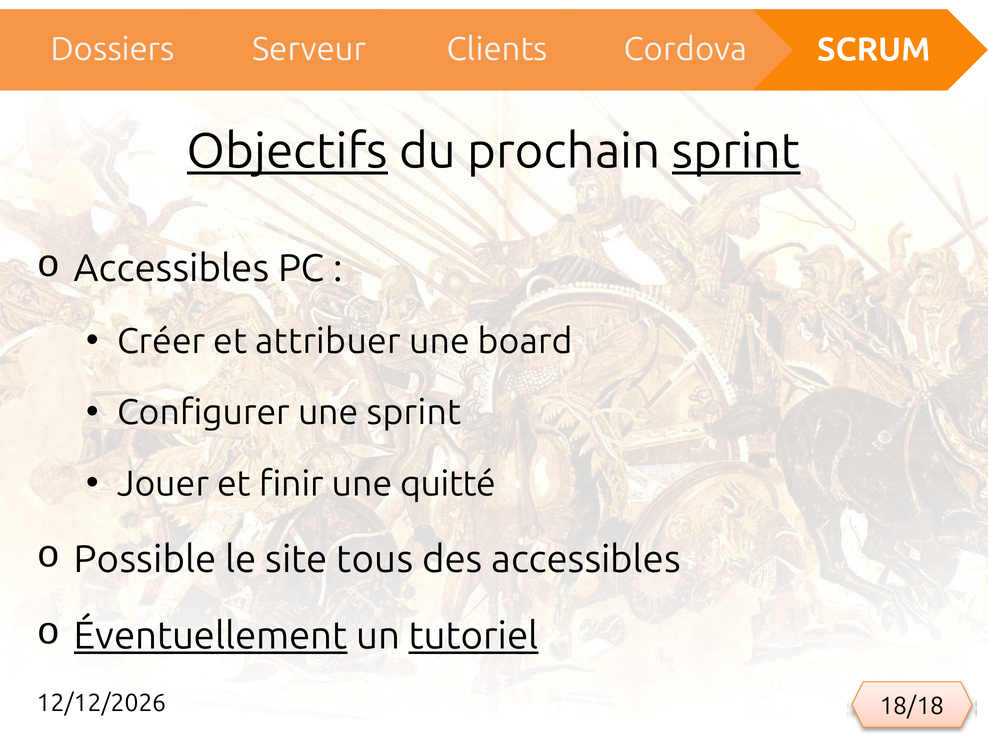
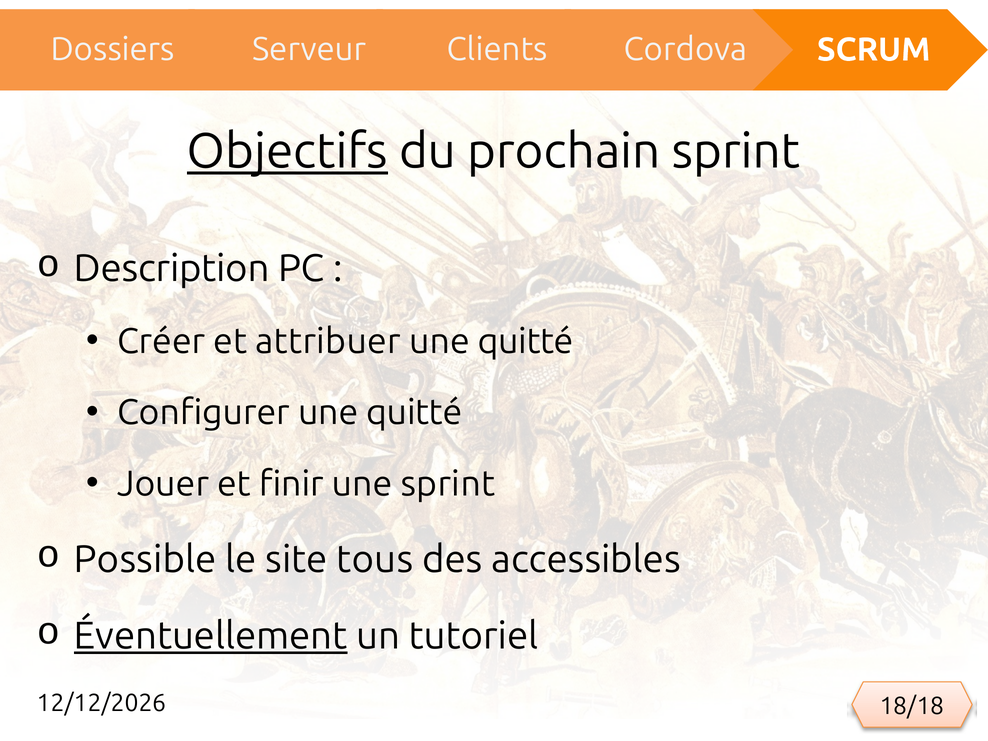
sprint underline: present -> none (736, 152)
Accessibles: Accessibles -> Description (172, 269)
board: board -> quitté (526, 341)
Configurer une sprint: sprint -> quitté (414, 413)
une quitté: quitté -> sprint (448, 484)
tutoriel underline: present -> none (473, 636)
